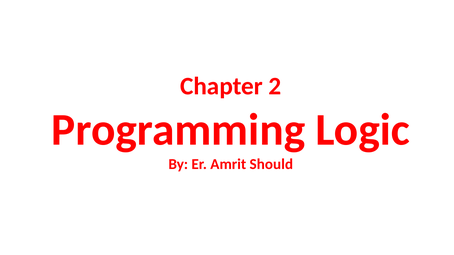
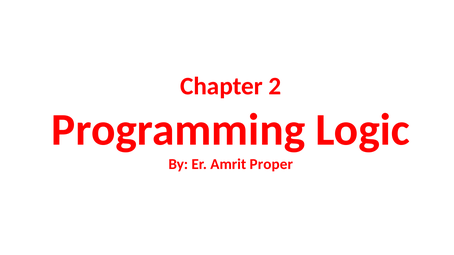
Should: Should -> Proper (271, 164)
